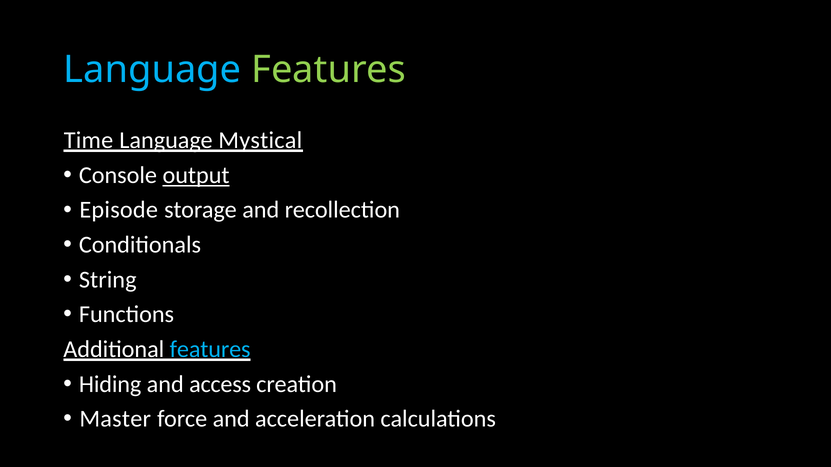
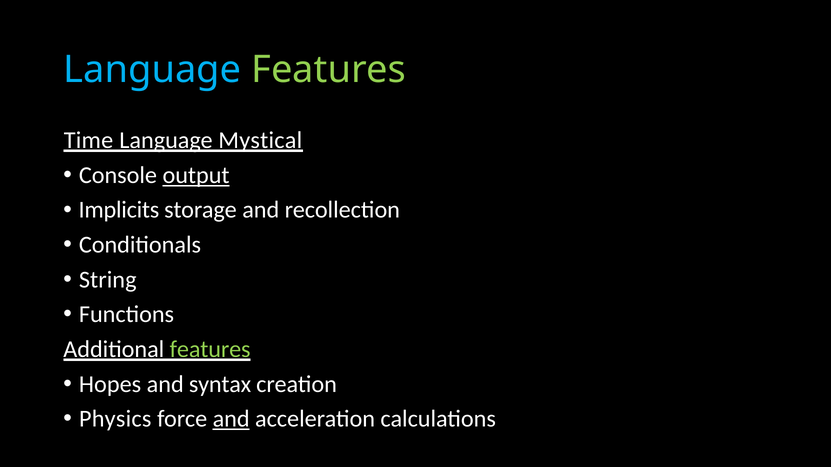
Episode: Episode -> Implicits (119, 210)
features colour: light blue -> light green (210, 350)
Hiding: Hiding -> Hopes (110, 384)
access: access -> syntax (220, 384)
Master: Master -> Physics (115, 419)
and underline: none -> present (231, 419)
